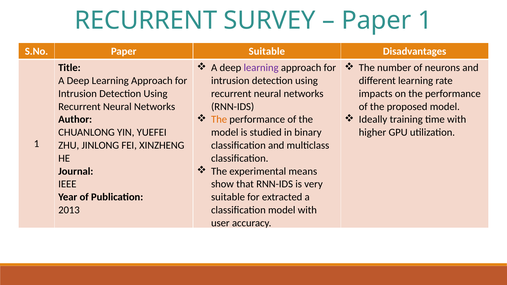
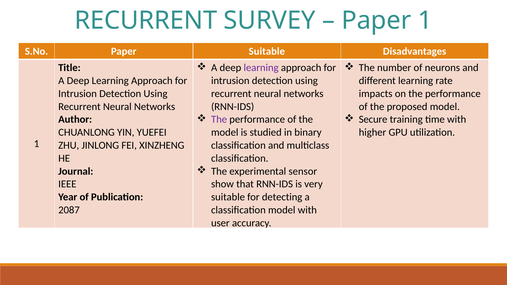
The colour: orange -> purple (219, 120)
Ideally: Ideally -> Secure (373, 120)
means: means -> sensor (303, 171)
extracted: extracted -> detecting (282, 197)
2013: 2013 -> 2087 (69, 210)
